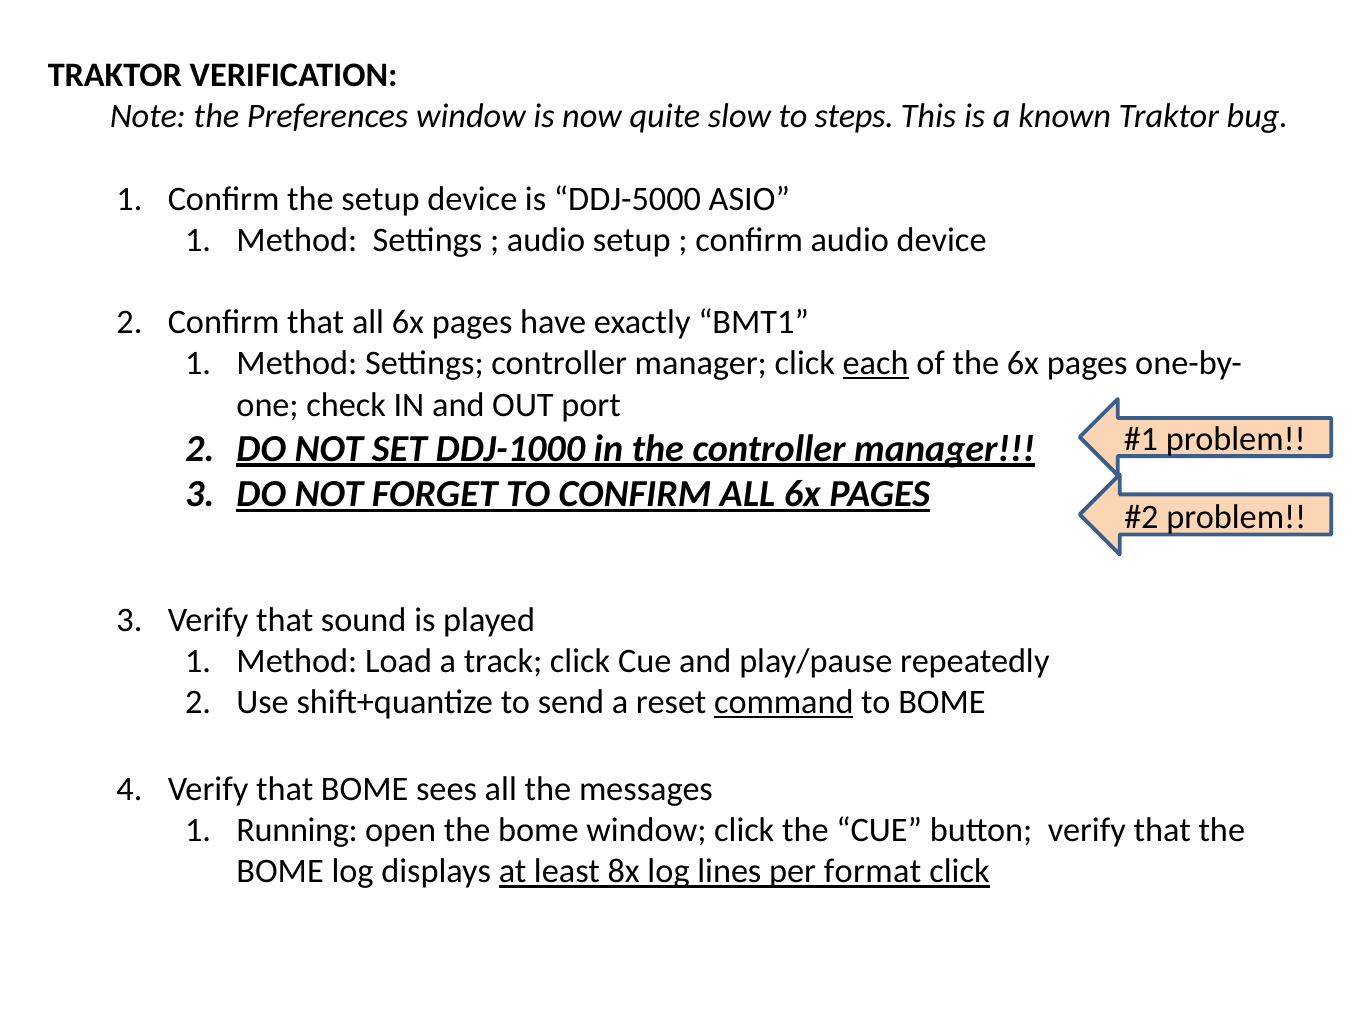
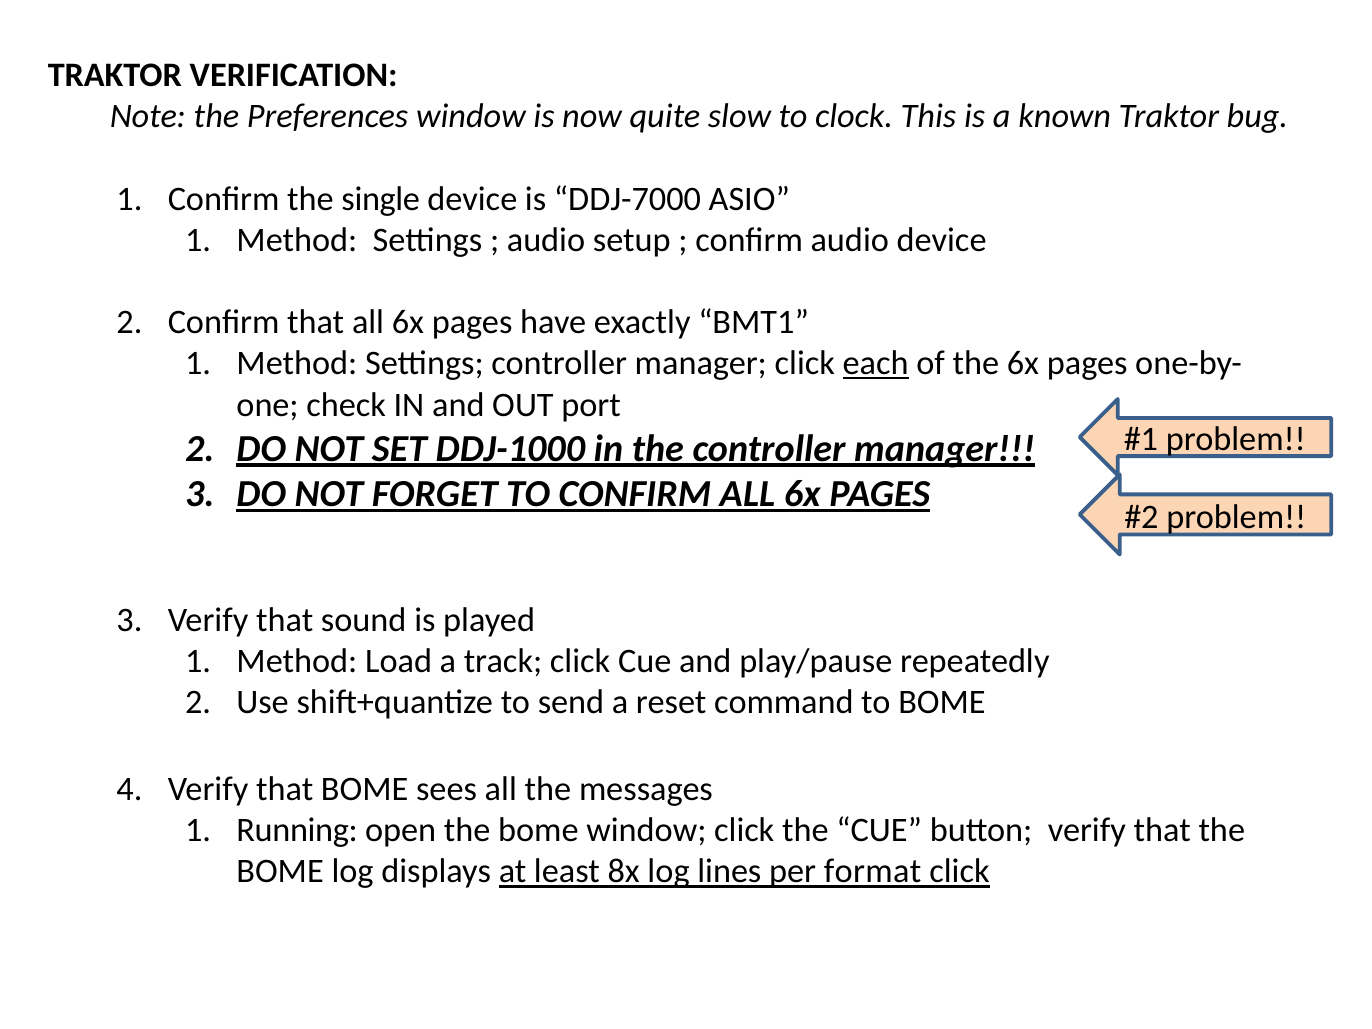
steps: steps -> clock (854, 117)
the setup: setup -> single (381, 199)
DDJ-5000: DDJ-5000 -> DDJ-7000 (627, 199)
command underline: present -> none (784, 702)
